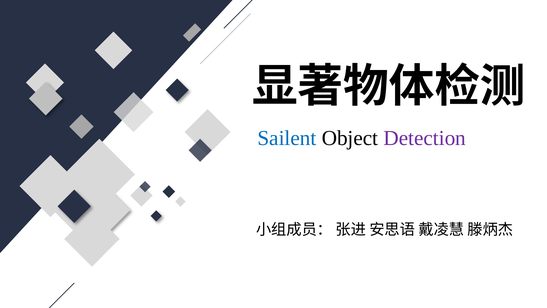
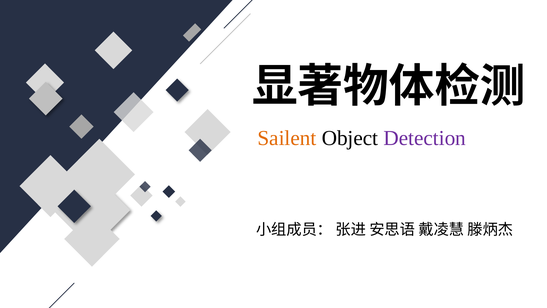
Sailent colour: blue -> orange (287, 138)
